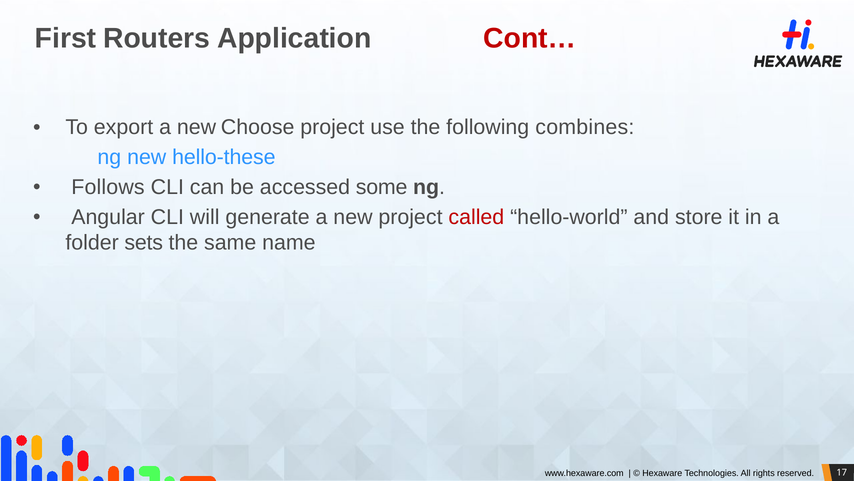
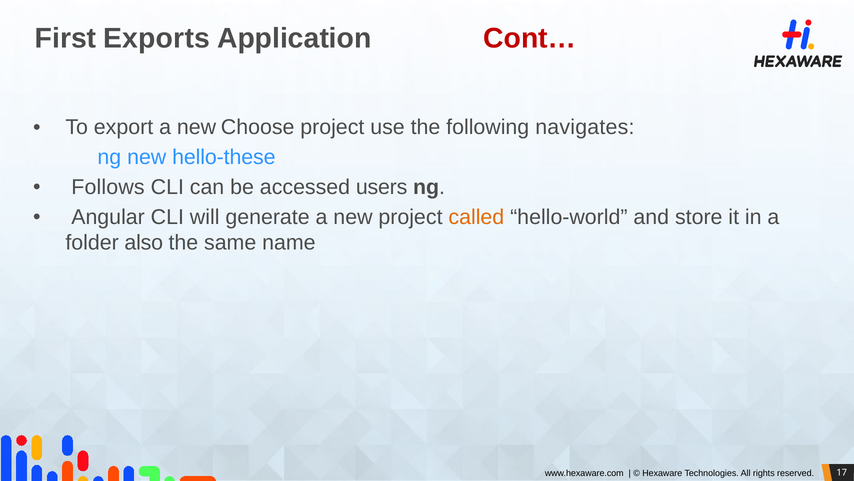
Routers: Routers -> Exports (157, 39)
combines: combines -> navigates (585, 127)
some: some -> users (382, 187)
called colour: red -> orange (476, 217)
sets: sets -> also (144, 242)
